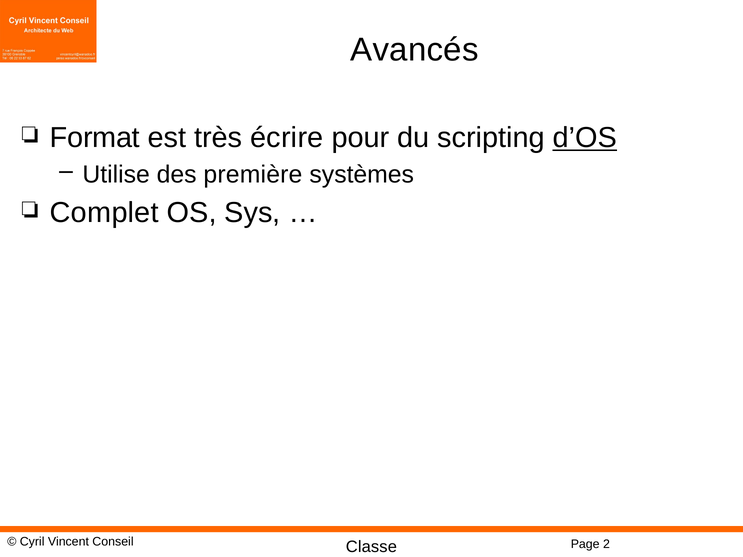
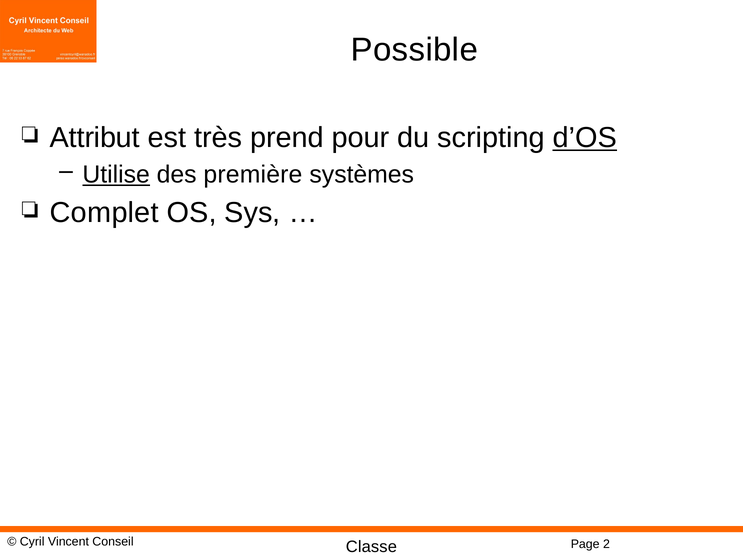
Avancés: Avancés -> Possible (414, 50)
Format: Format -> Attribut (95, 138)
écrire: écrire -> prend (287, 138)
Utilise underline: none -> present (116, 175)
